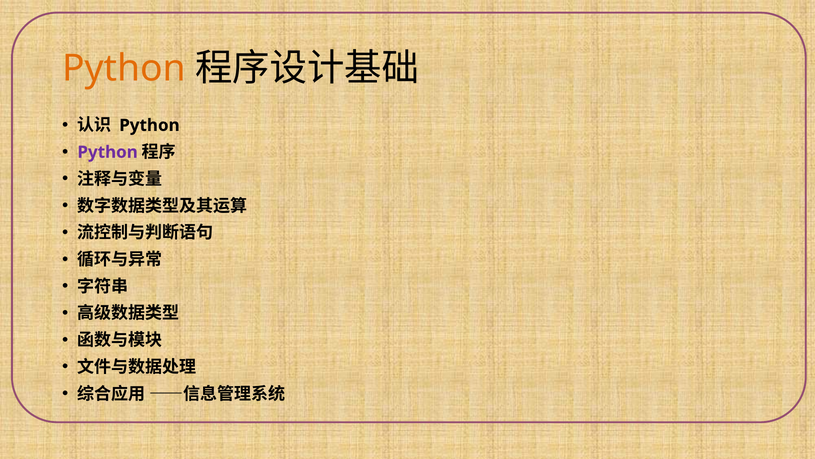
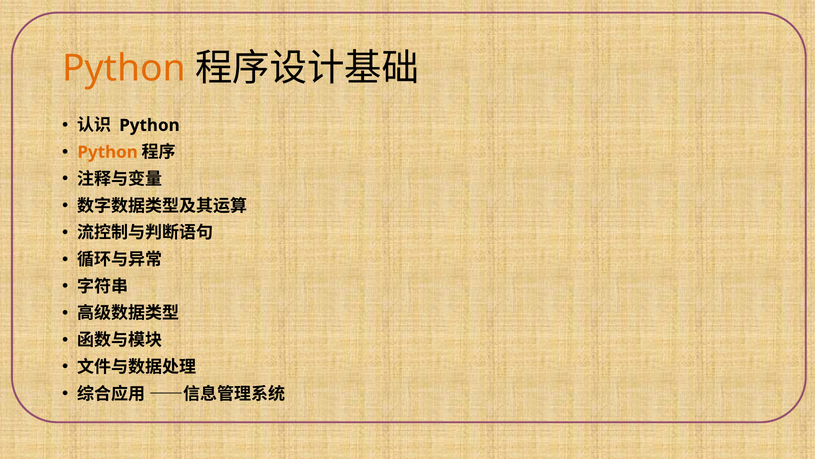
Python colour: purple -> orange (108, 152)
